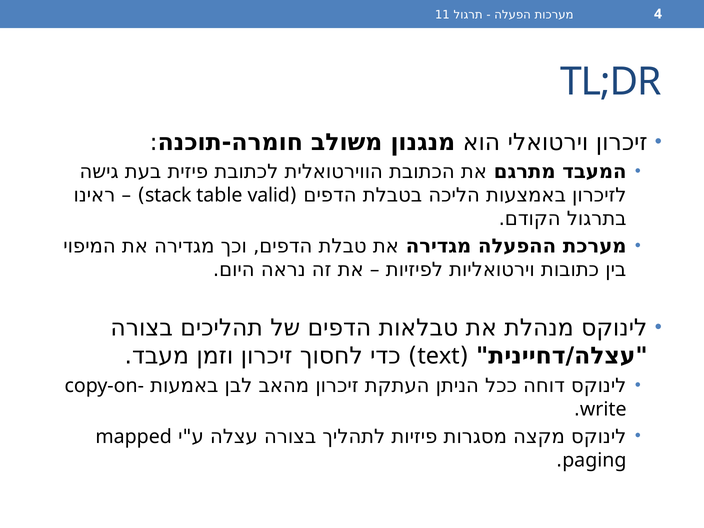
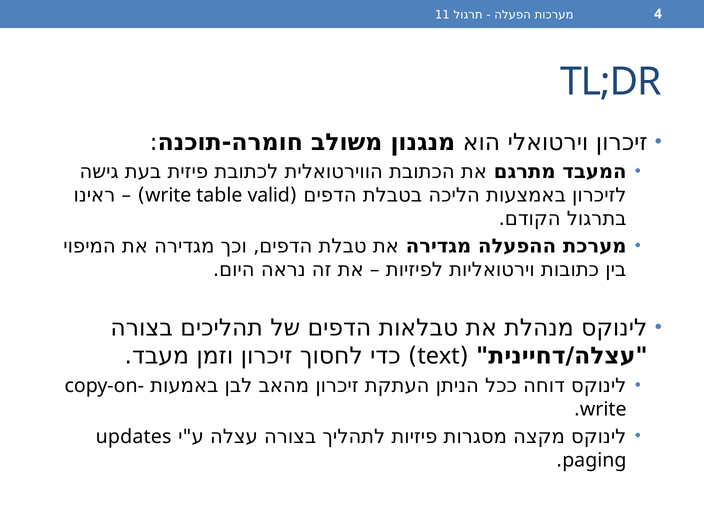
stack: stack -> write (168, 195)
mapped: mapped -> updates (134, 437)
